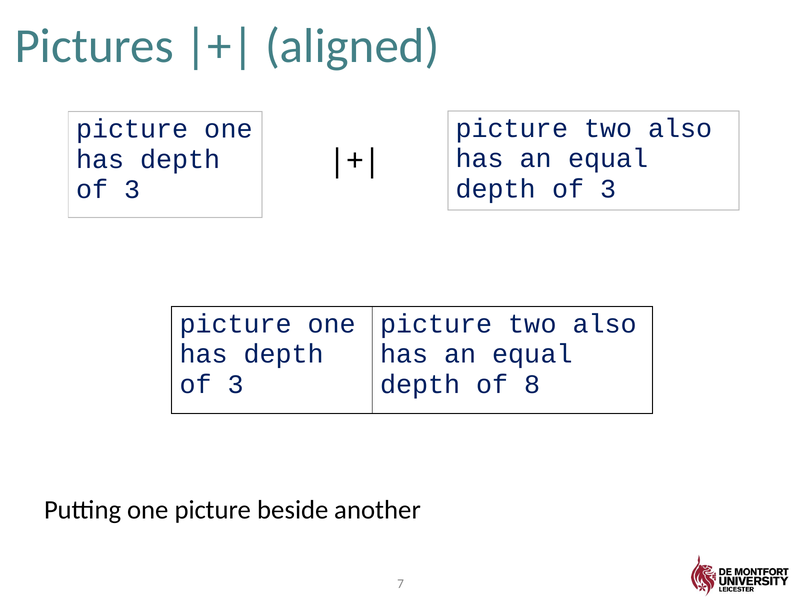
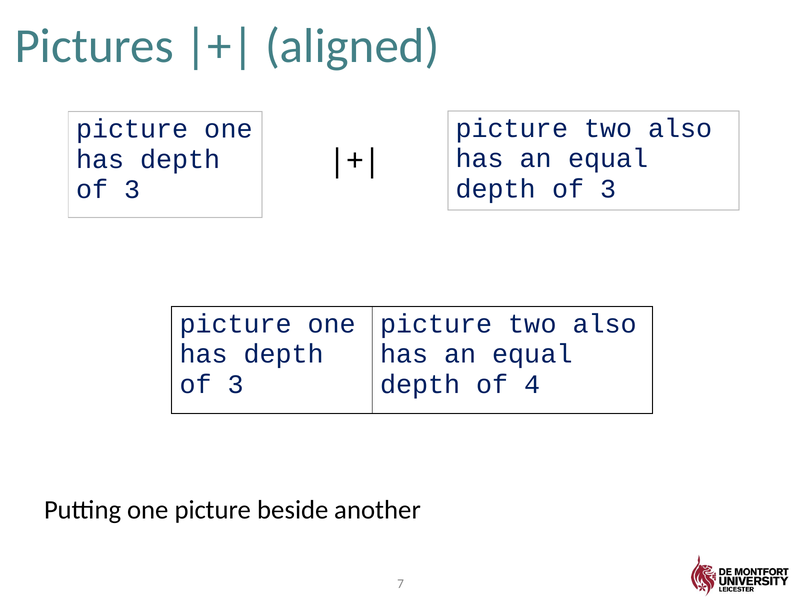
8: 8 -> 4 (533, 384)
